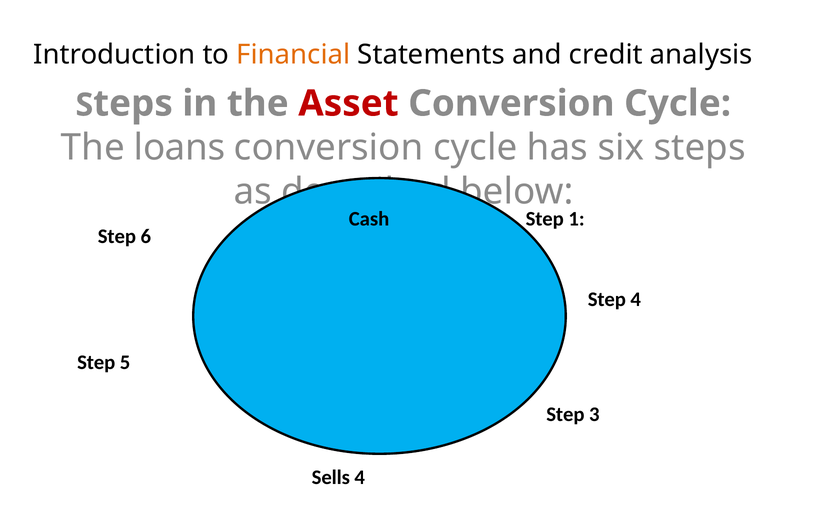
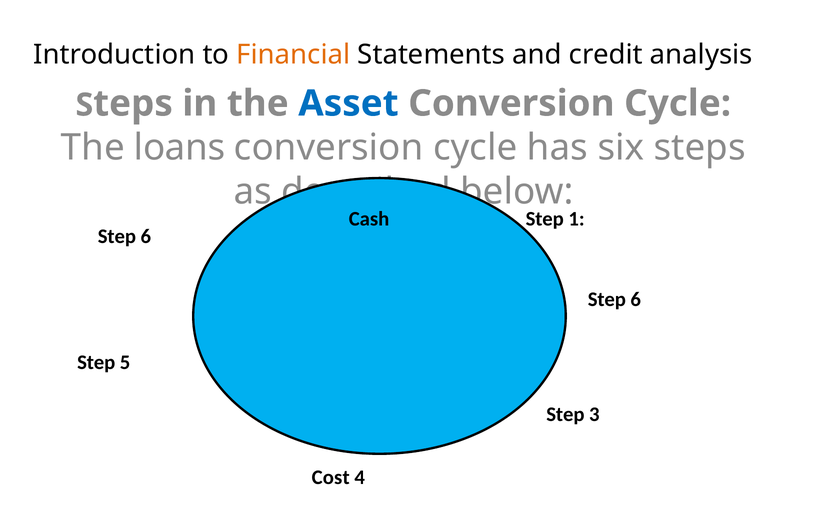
Asset colour: red -> blue (348, 104)
4: 4 -> 6 (636, 300)
Sells: Sells -> Cost (331, 478)
